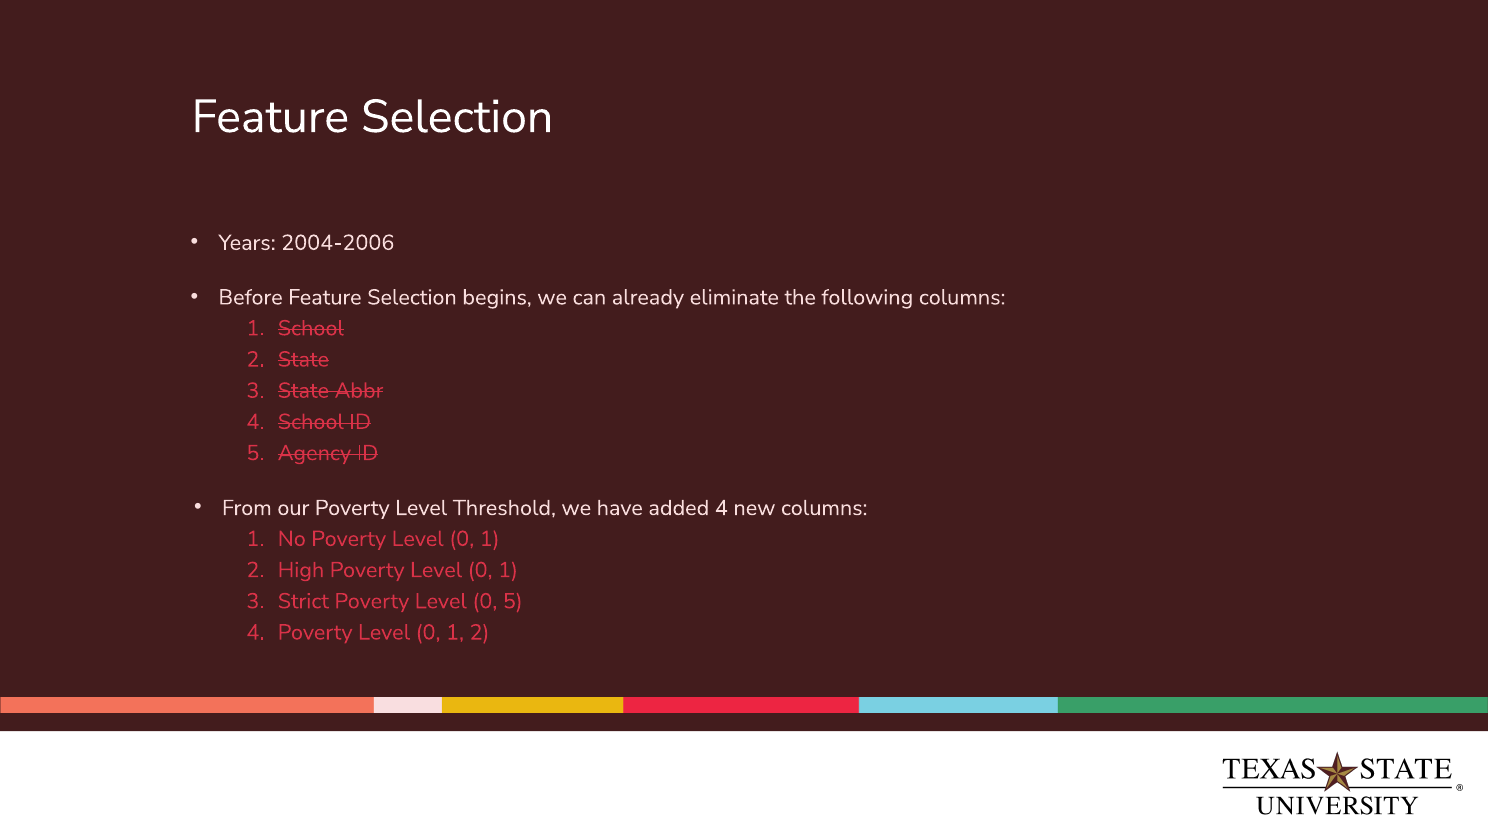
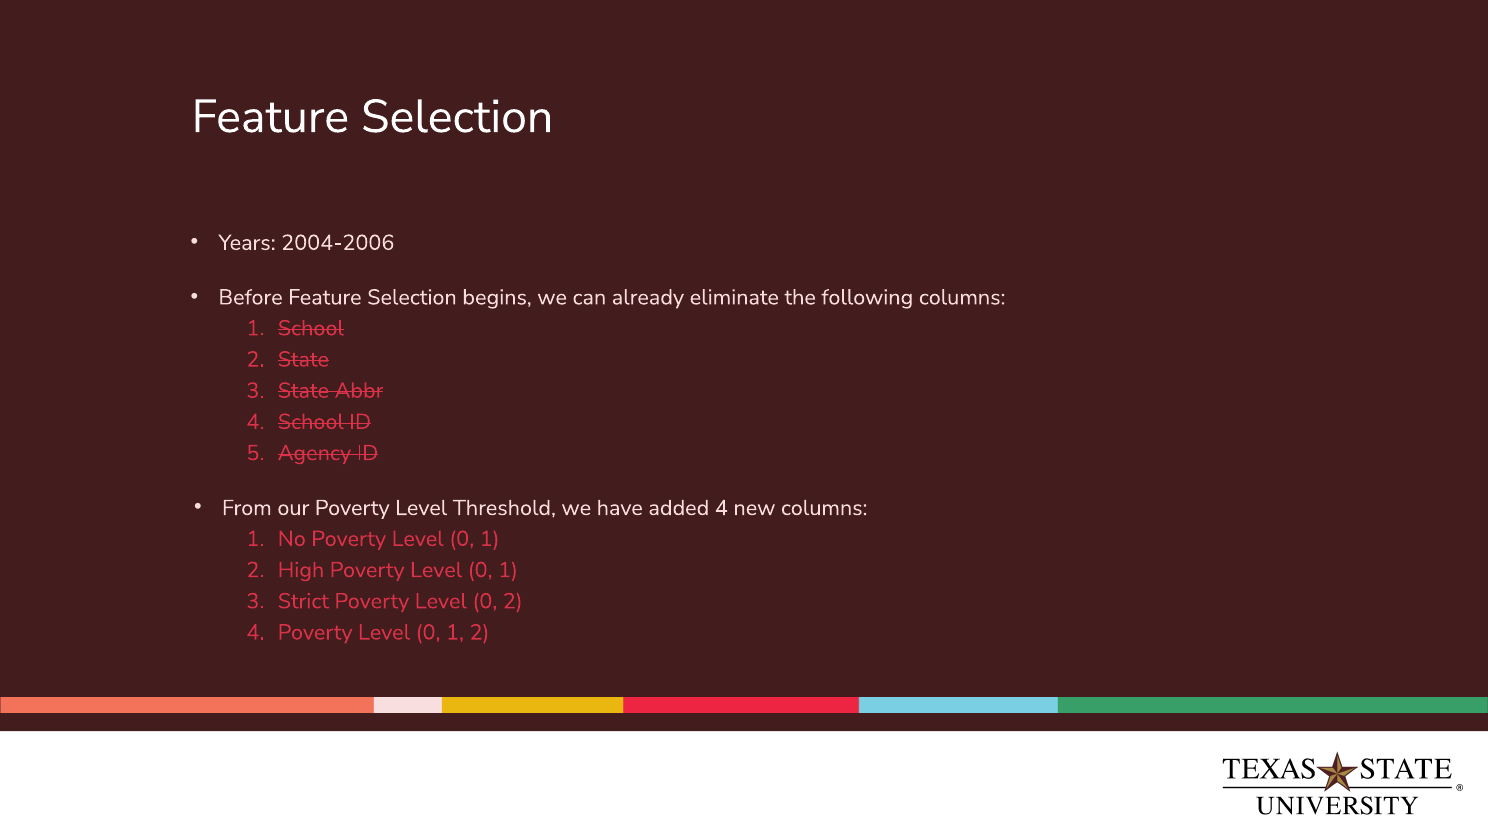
0 5: 5 -> 2 (513, 601)
